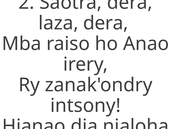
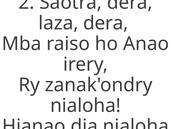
intsony: intsony -> nialoha (86, 105)
